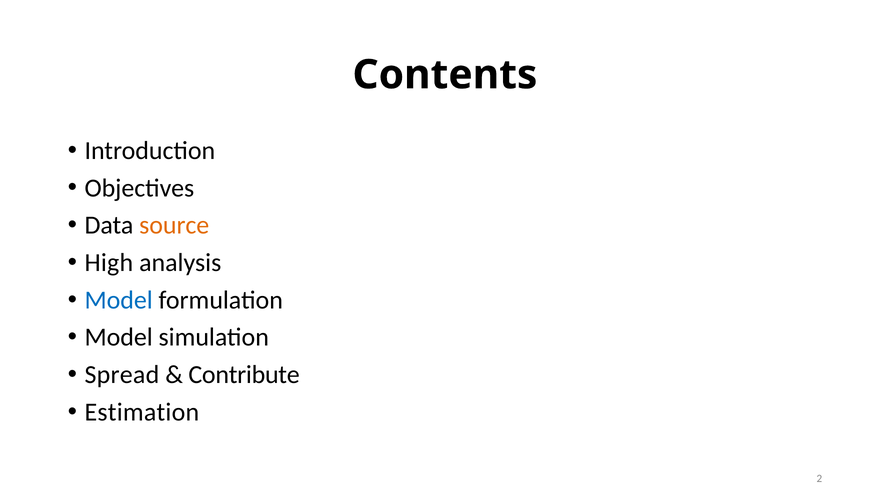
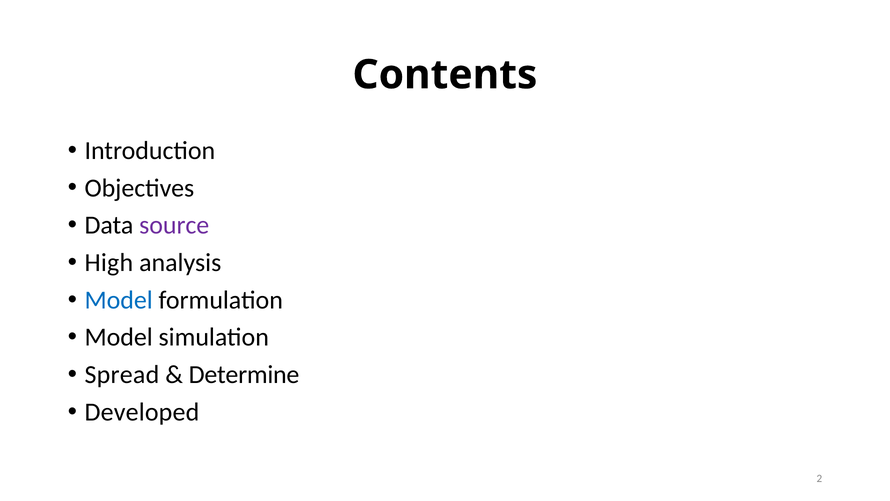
source colour: orange -> purple (174, 225)
Contribute: Contribute -> Determine (244, 374)
Estimation: Estimation -> Developed (142, 412)
